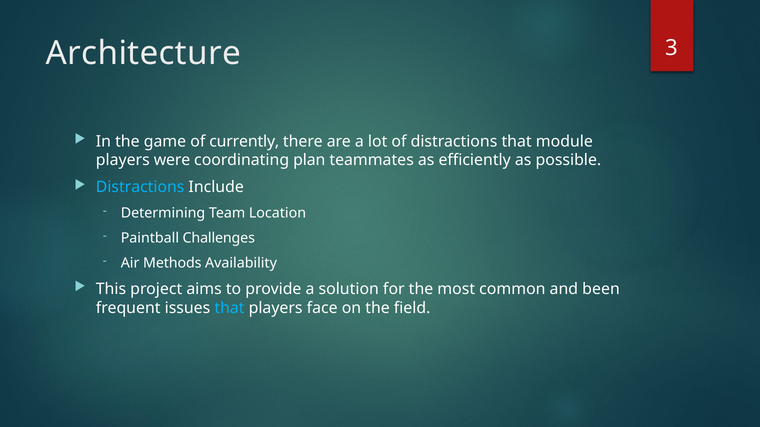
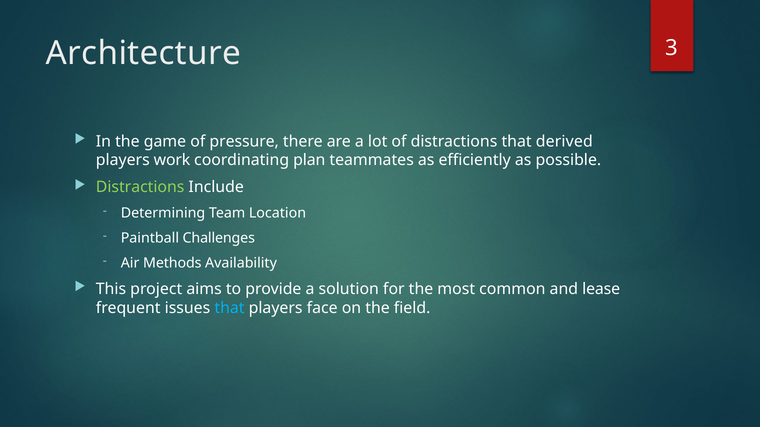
currently: currently -> pressure (244, 141)
module: module -> derived (564, 141)
were: were -> work (172, 160)
Distractions colour: light blue -> light green (140, 187)
been: been -> lease (601, 289)
